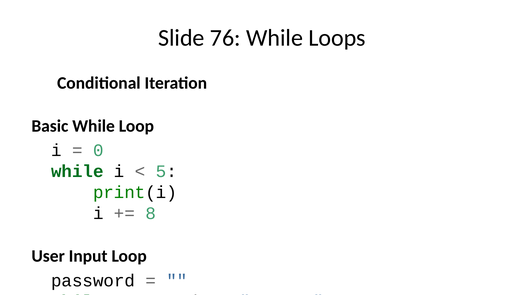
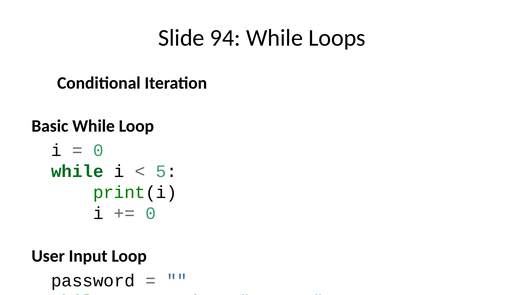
76: 76 -> 94 (225, 38)
8: 8 -> 0 (151, 213)
